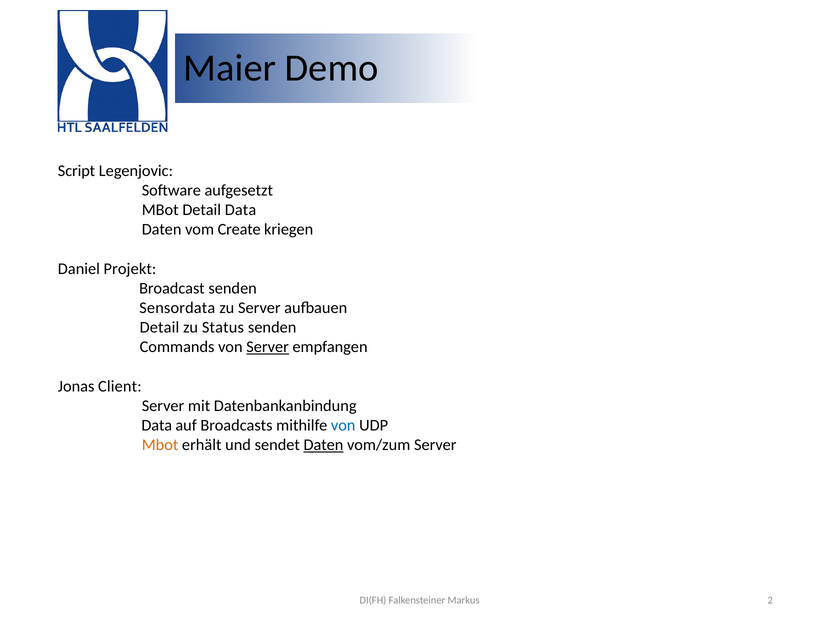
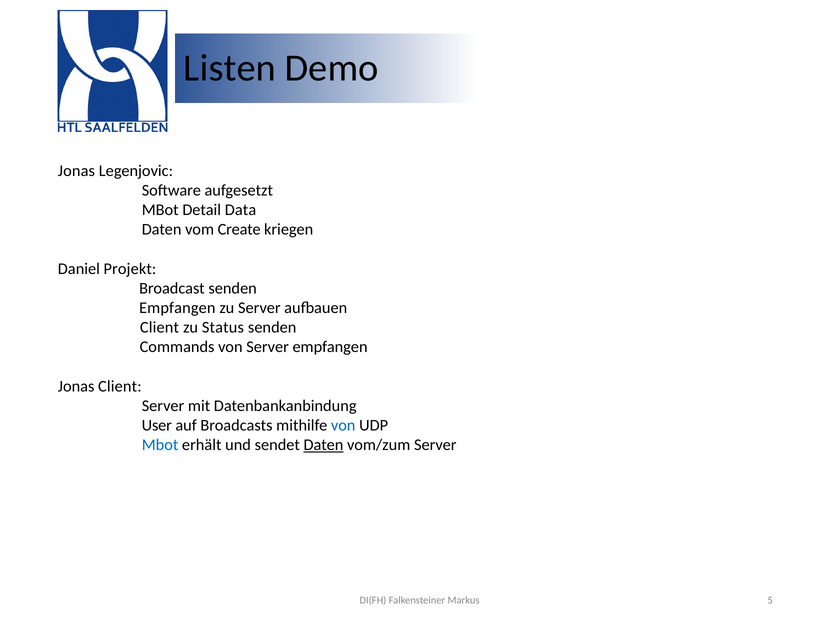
Maier: Maier -> Listen (230, 68)
Script: Script -> Jonas (76, 171)
Sensordata: Sensordata -> Empfangen (177, 308)
Detail: Detail -> Client (159, 328)
Server underline: present -> none (268, 347)
Data: Data -> User (157, 426)
Mbot colour: orange -> blue (160, 445)
2: 2 -> 5 (770, 601)
